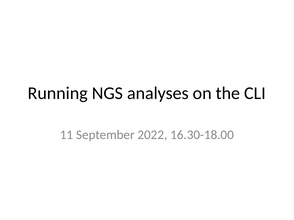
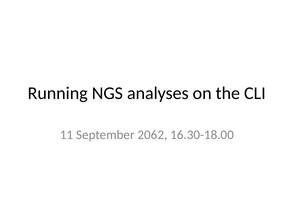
2022: 2022 -> 2062 (152, 135)
